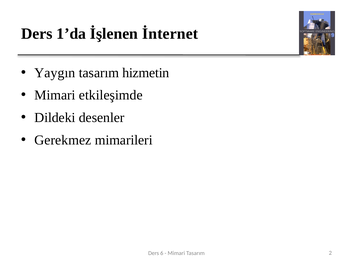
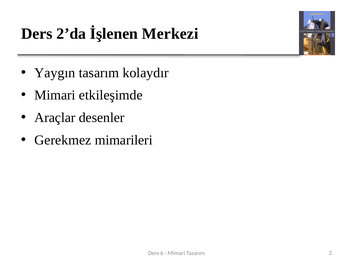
1’da: 1’da -> 2’da (71, 34)
İnternet: İnternet -> Merkezi (170, 34)
hizmetin: hizmetin -> kolaydır (146, 73)
Dildeki: Dildeki -> Araçlar (55, 117)
